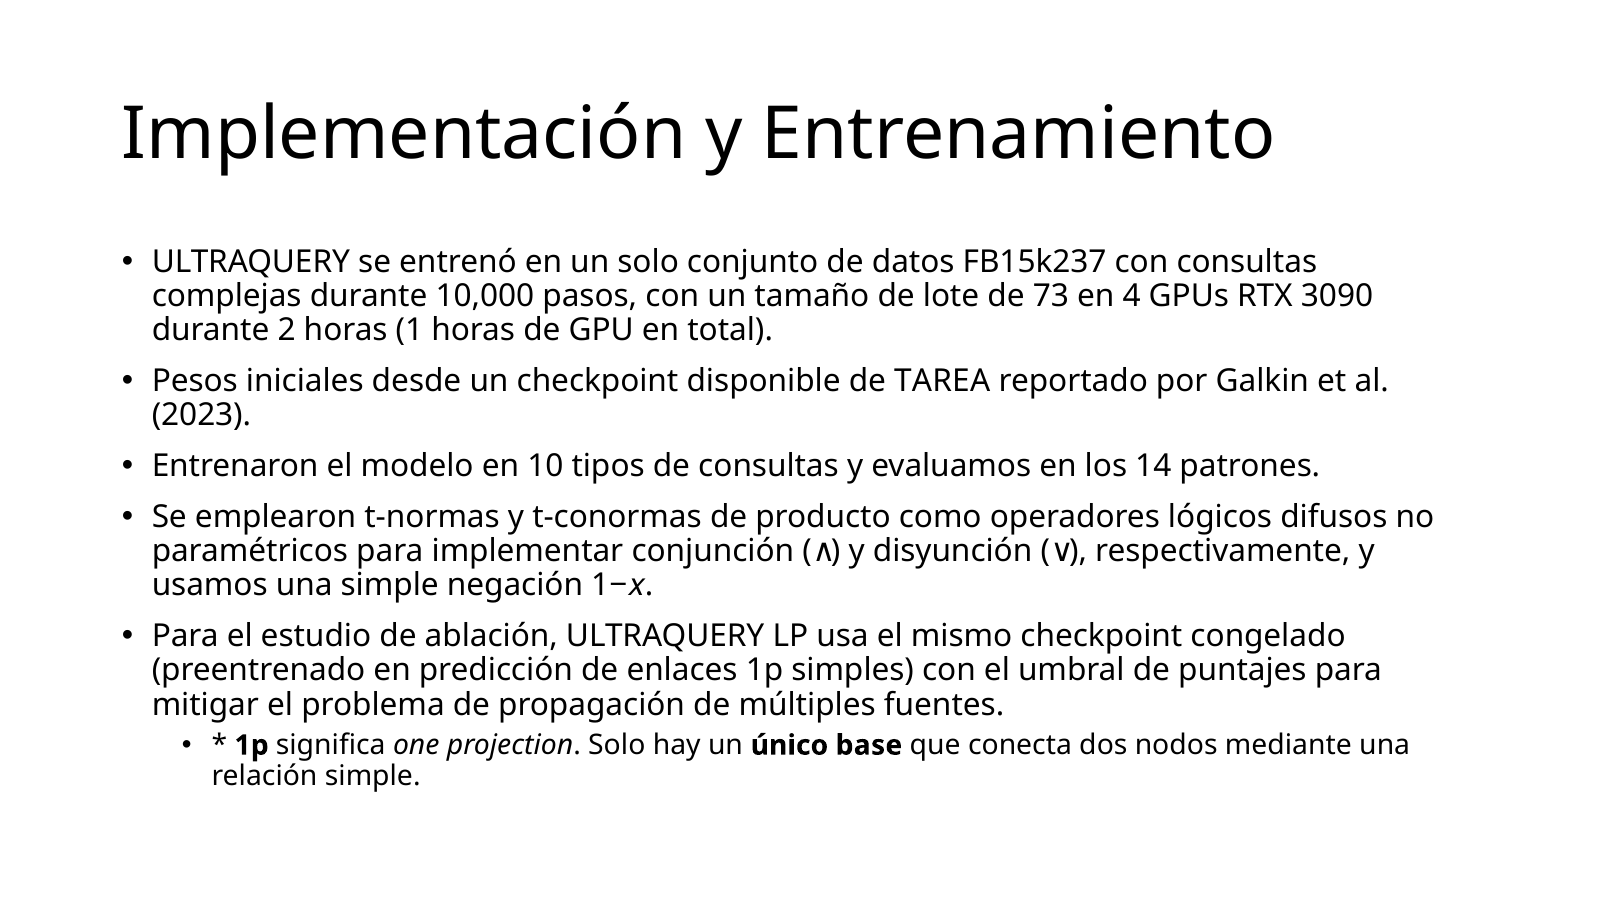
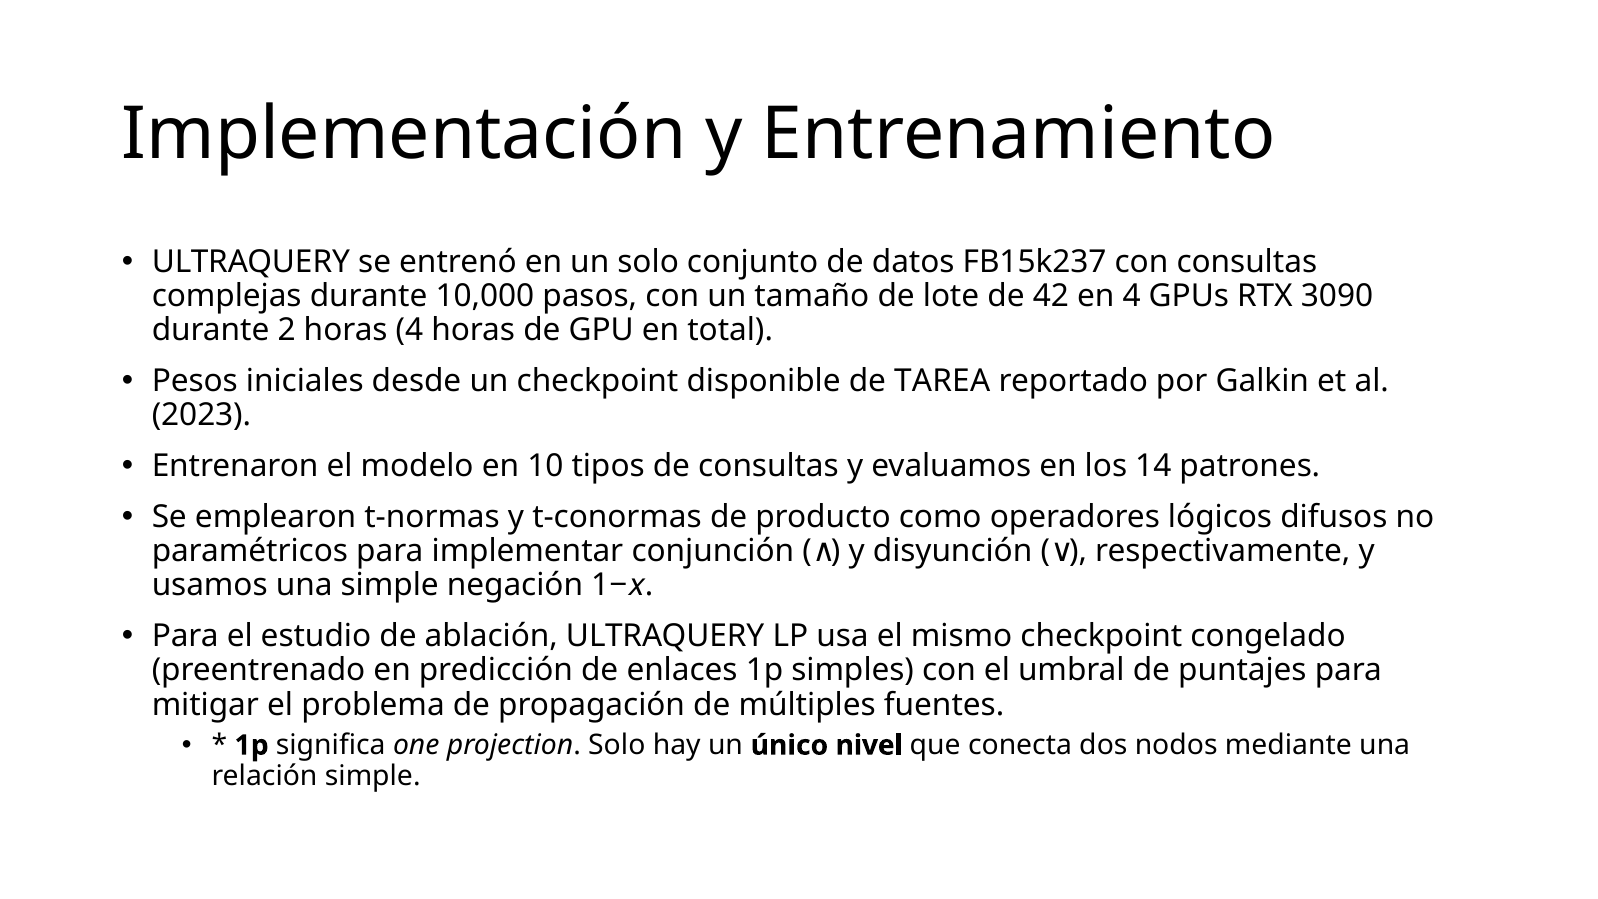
73: 73 -> 42 (1051, 296)
horas 1: 1 -> 4 (409, 330)
base: base -> nivel (869, 745)
